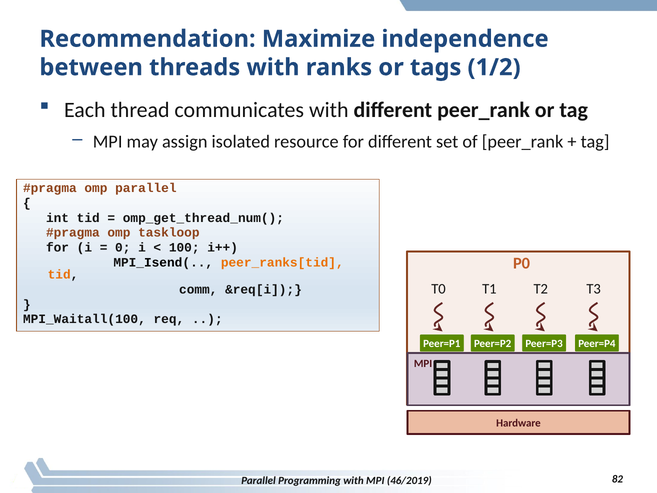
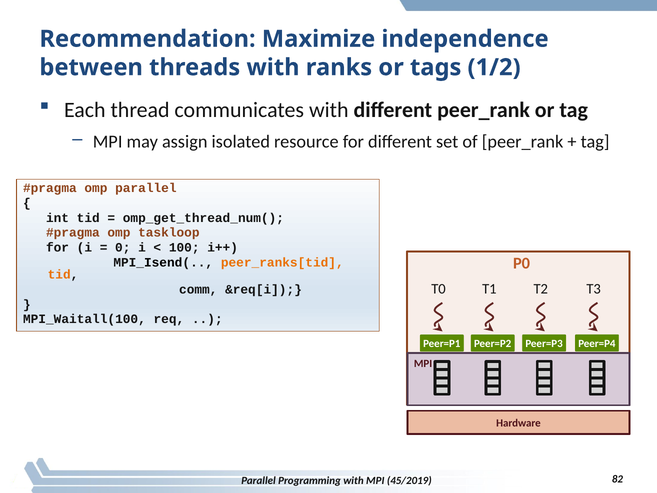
46/2019: 46/2019 -> 45/2019 (409, 480)
